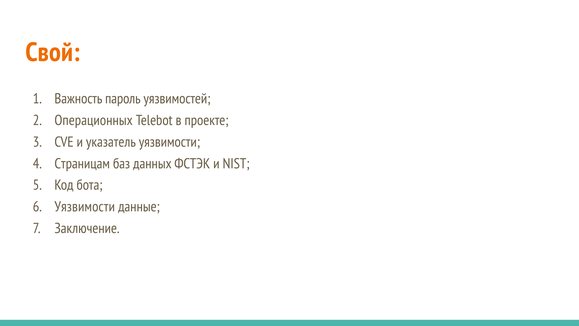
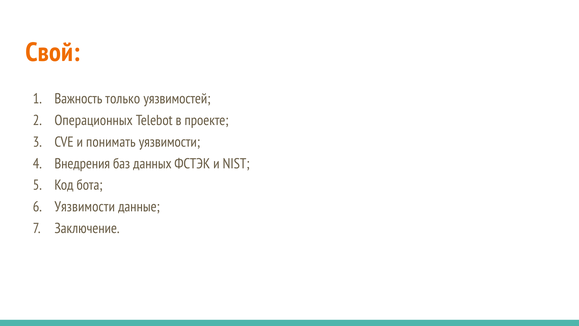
пароль: пароль -> только (123, 99)
указатель: указатель -> понимать (111, 142)
Страницам: Страницам -> Внедрения (82, 163)
